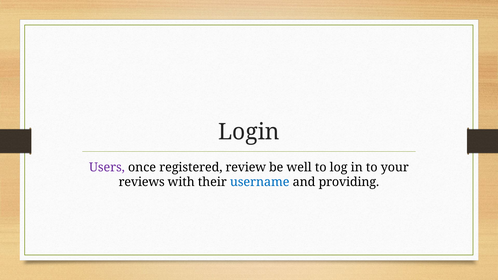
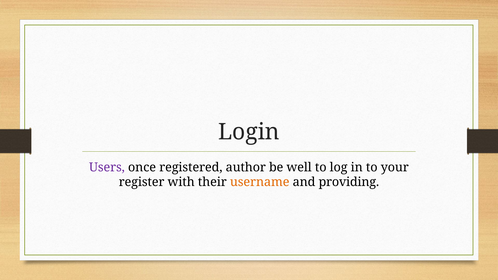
review: review -> author (246, 167)
reviews: reviews -> register (142, 182)
username colour: blue -> orange (260, 182)
